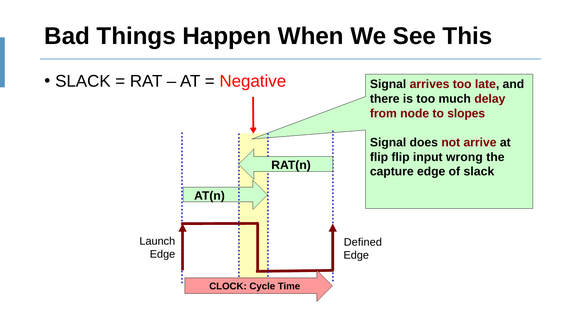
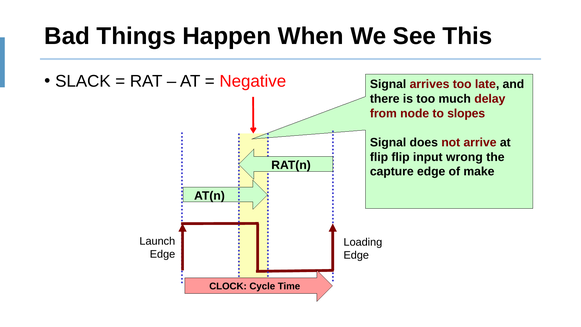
of slack: slack -> make (479, 171)
Defined: Defined -> Loading (363, 242)
